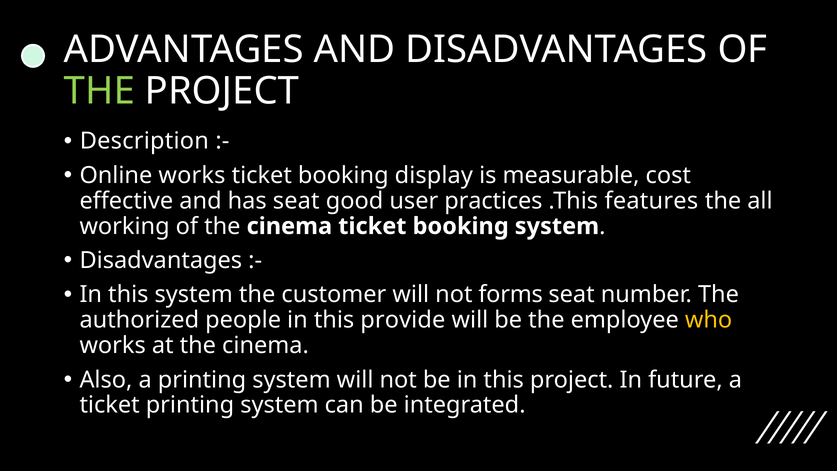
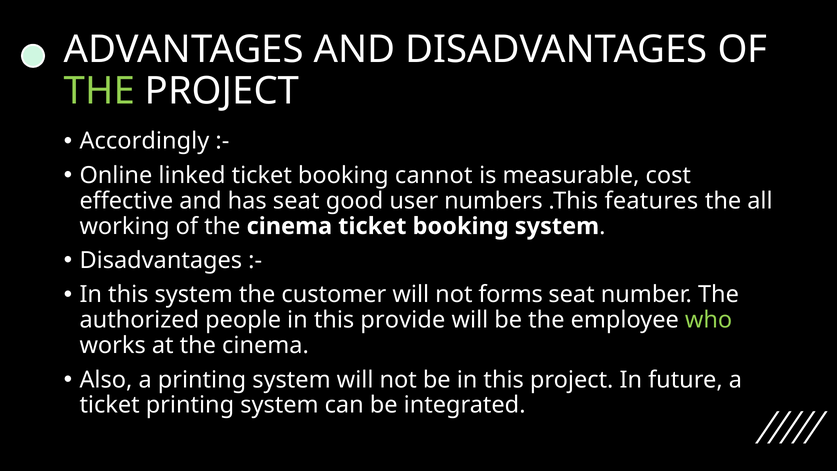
Description: Description -> Accordingly (144, 141)
Online works: works -> linked (192, 175)
display: display -> cannot (434, 175)
practices: practices -> numbers (493, 201)
who colour: yellow -> light green (709, 320)
